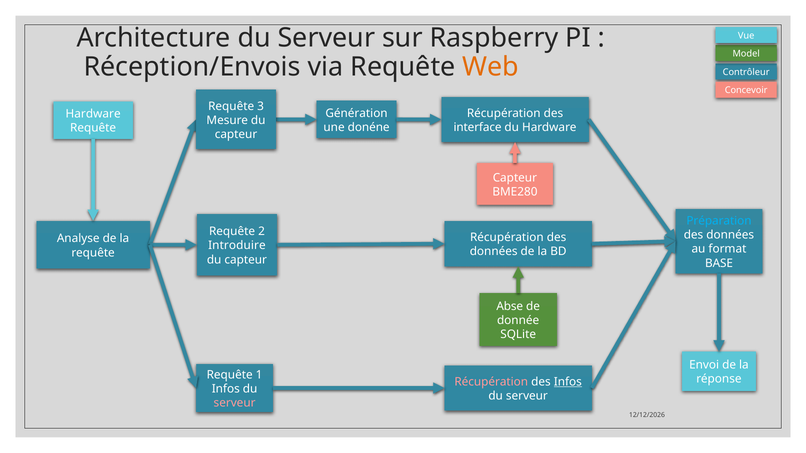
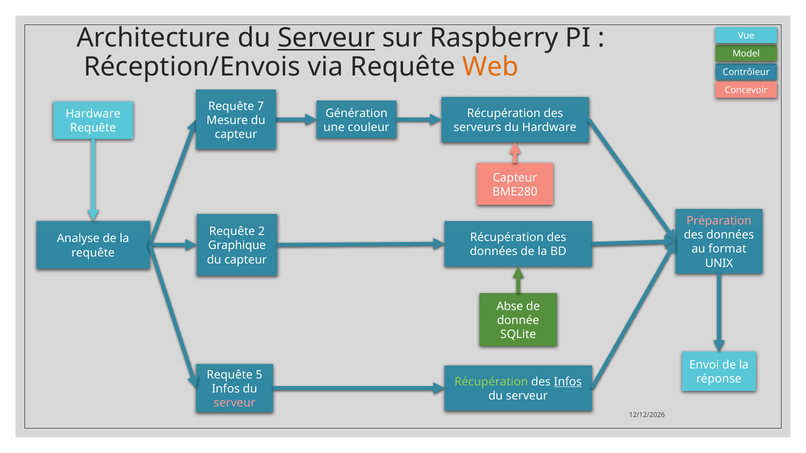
Serveur underline: none -> present (326, 38)
3: 3 -> 7 (261, 106)
donéne: donéne -> couleur (369, 127)
interface: interface -> serveurs (477, 127)
Préparation colour: light blue -> pink (719, 221)
Introduire: Introduire -> Graphique (237, 246)
BASE: BASE -> UNIX (719, 263)
1: 1 -> 5 (259, 375)
Récupération colour: pink -> light green (491, 382)
